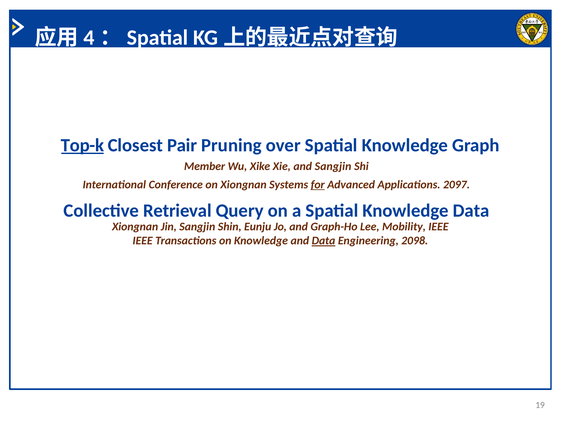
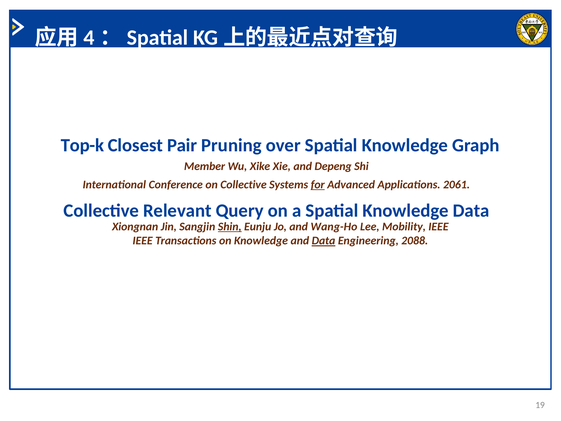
Top-k underline: present -> none (82, 145)
and Sangjin: Sangjin -> Depeng (333, 166)
on Xiongnan: Xiongnan -> Collective (244, 185)
2097: 2097 -> 2061 (457, 185)
Retrieval: Retrieval -> Relevant (177, 211)
Shin underline: none -> present (230, 227)
Graph-Ho: Graph-Ho -> Wang-Ho (334, 227)
2098: 2098 -> 2088 (415, 241)
